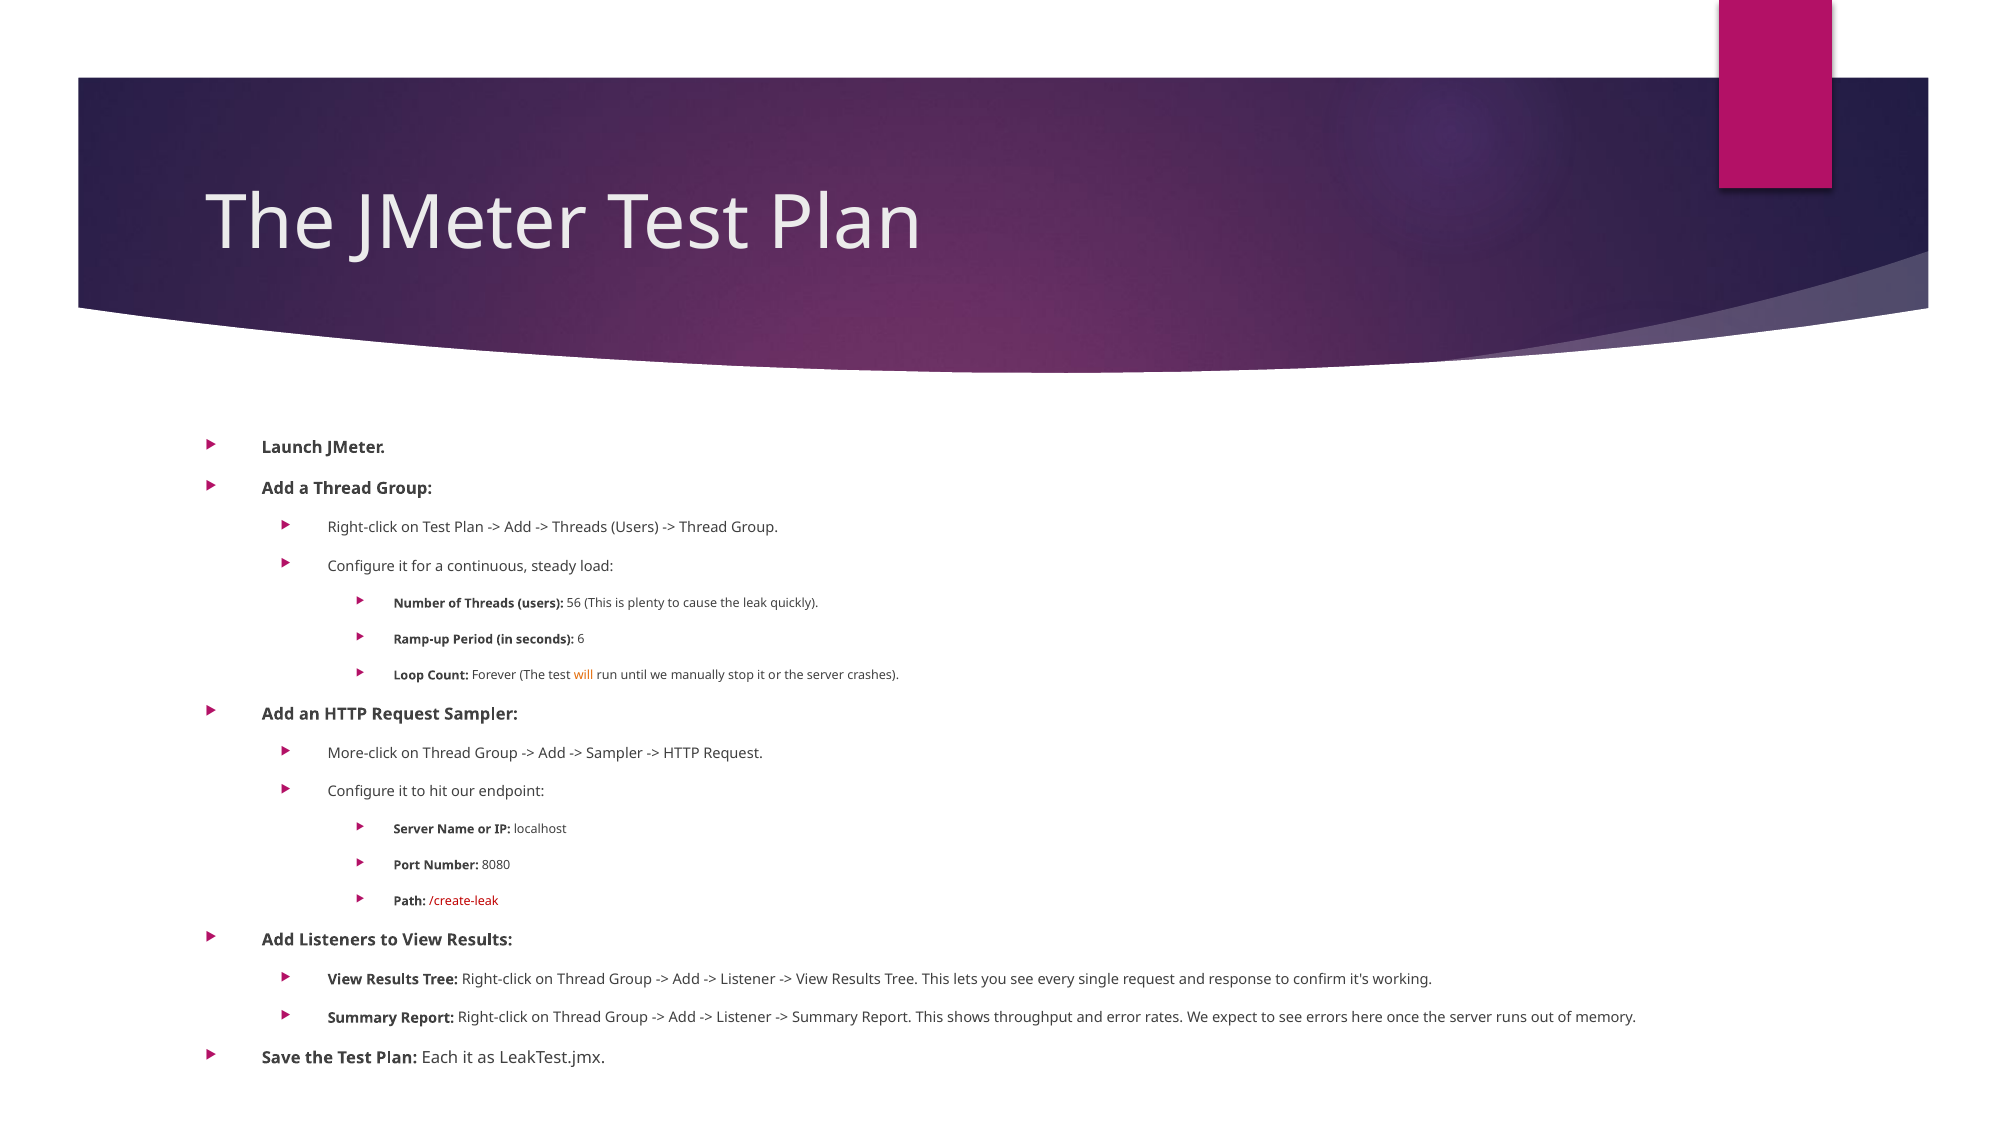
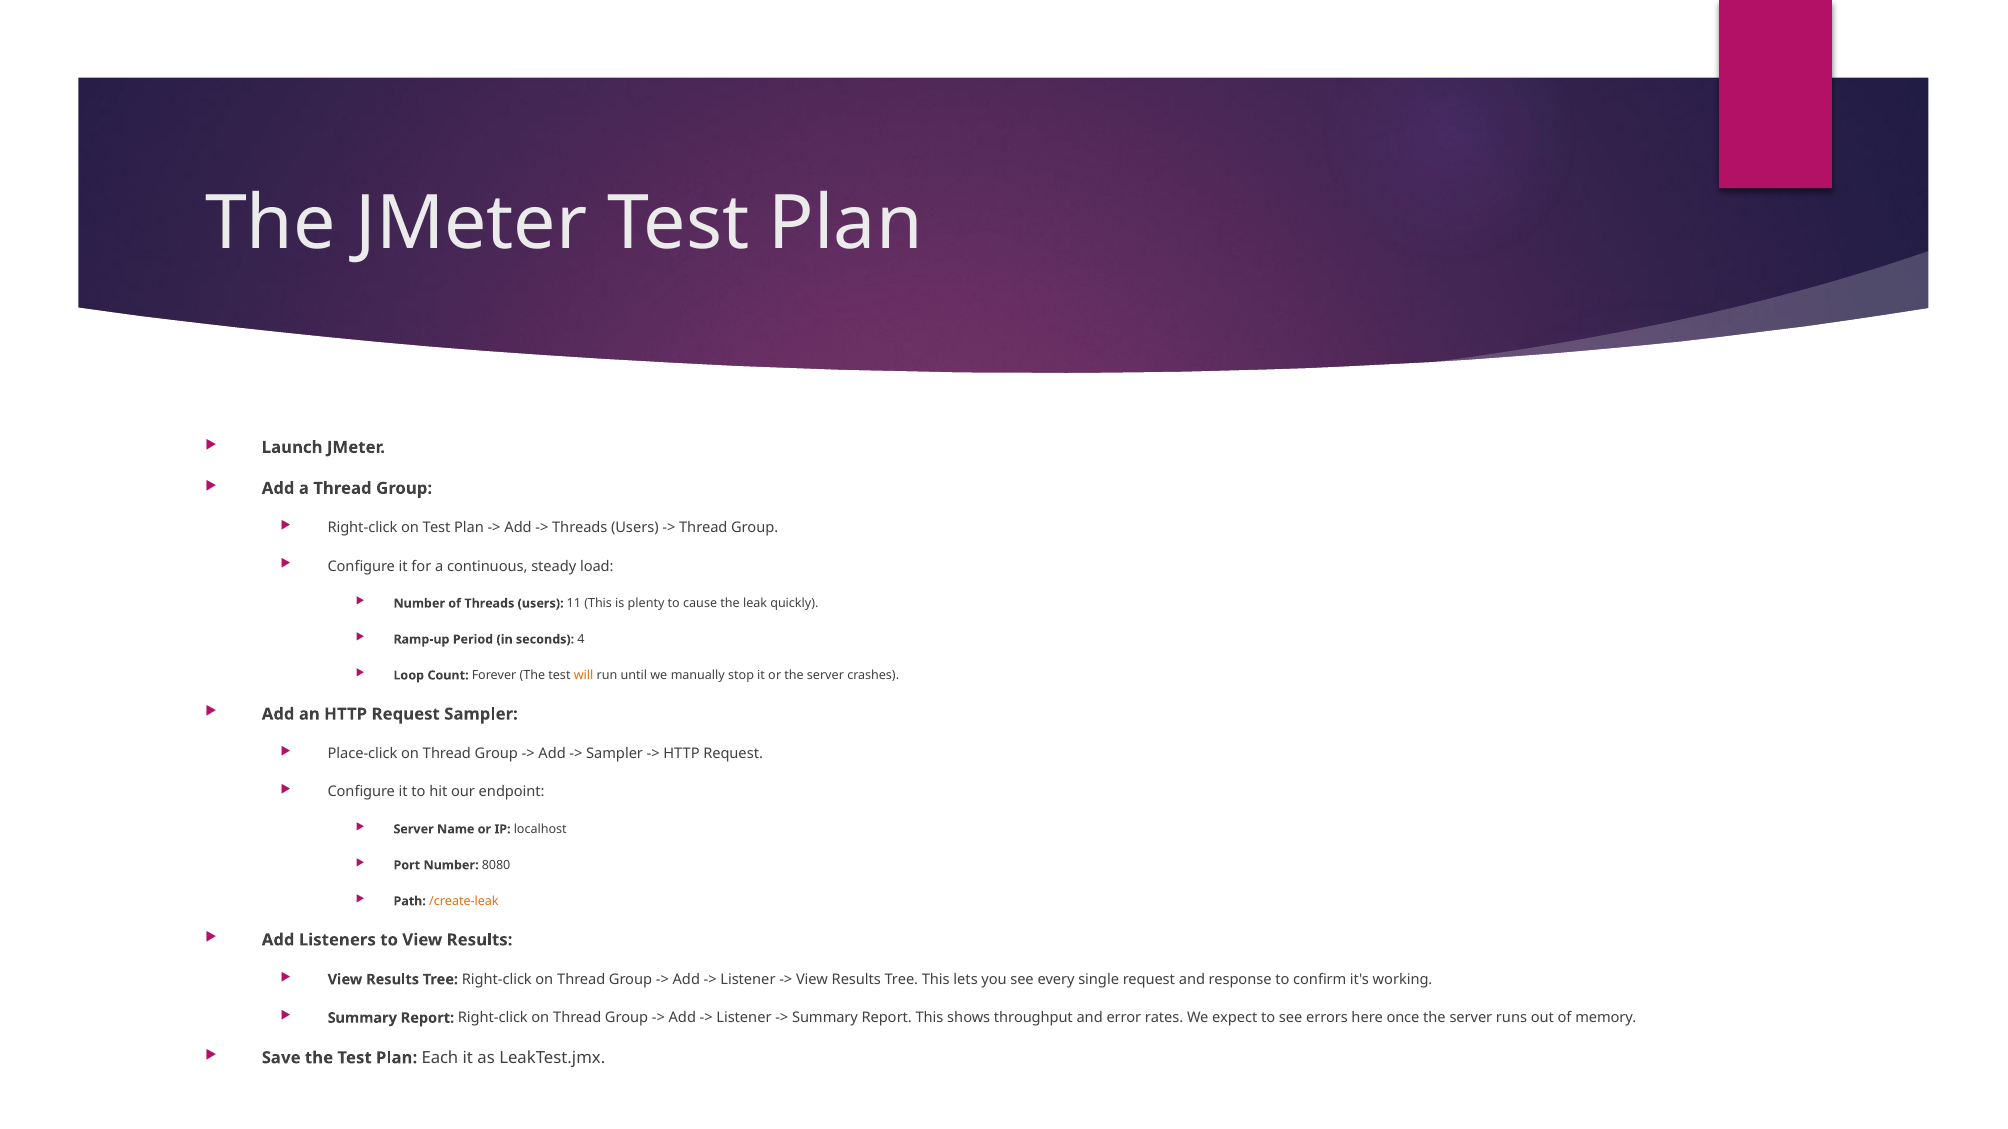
56: 56 -> 11 (574, 604)
6: 6 -> 4 (581, 640)
More-click: More-click -> Place-click (363, 754)
/create-leak colour: red -> orange (464, 902)
